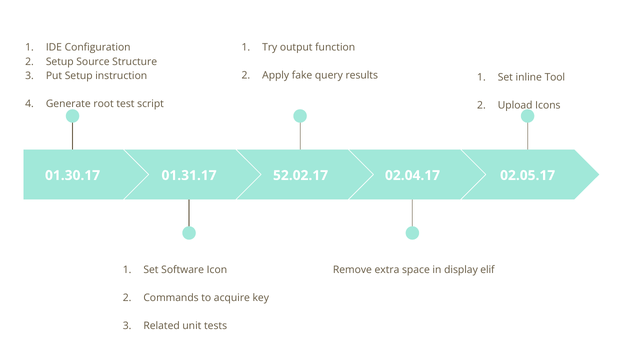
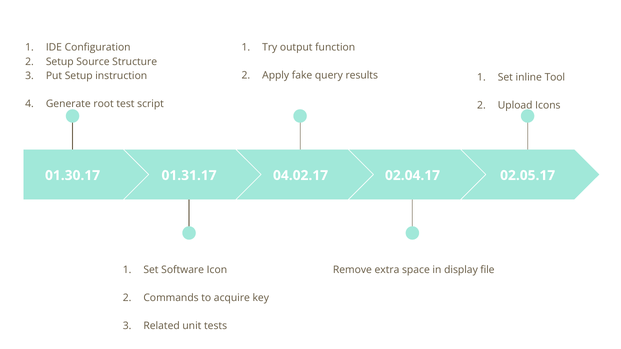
52.02.17: 52.02.17 -> 04.02.17 (301, 176)
elif: elif -> file (487, 270)
